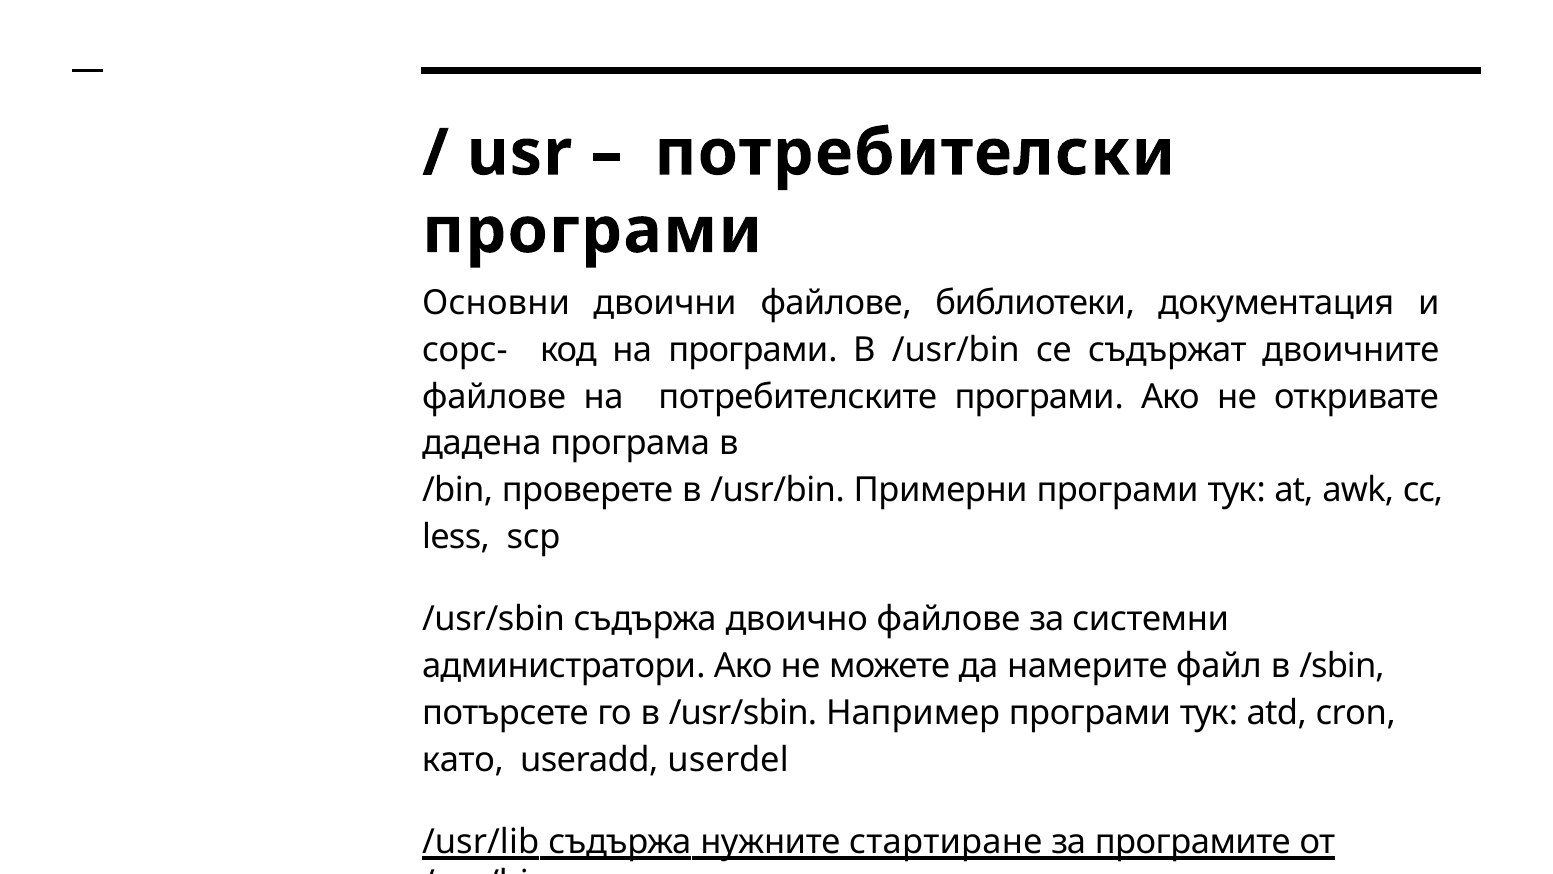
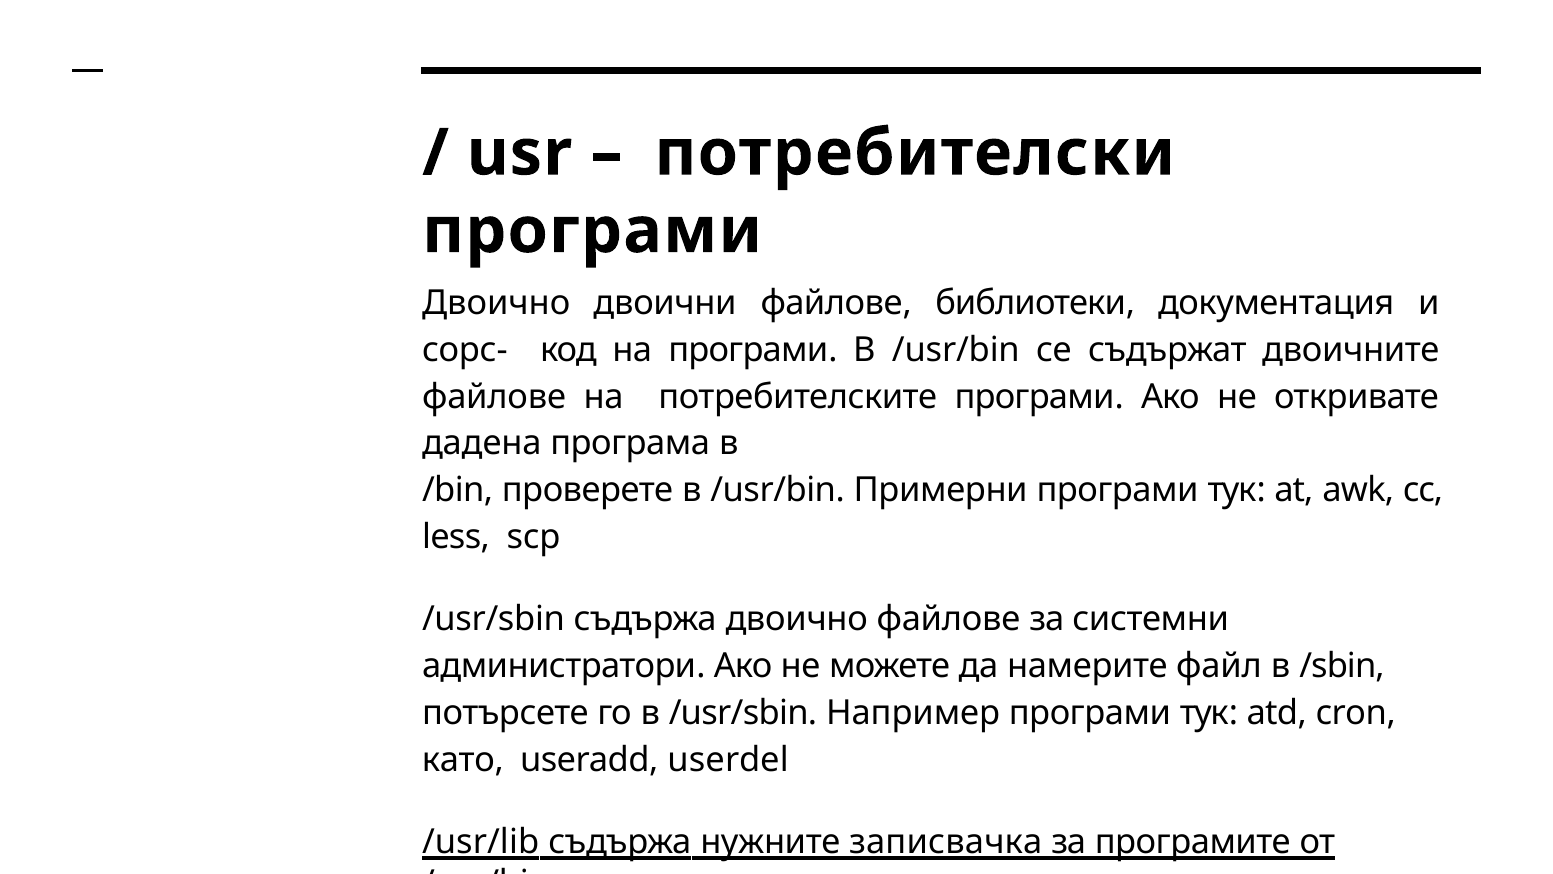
Основни: Основни -> Двоично (496, 303)
стартиране: стартиране -> записвачка (946, 842)
